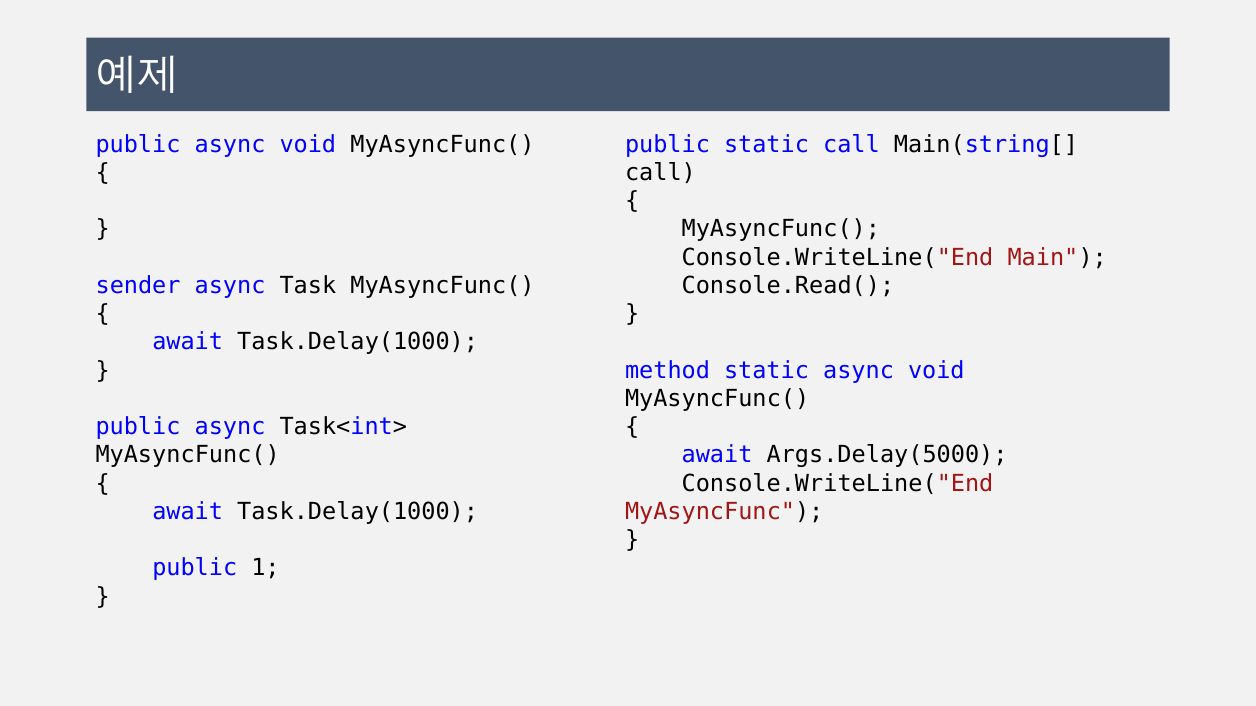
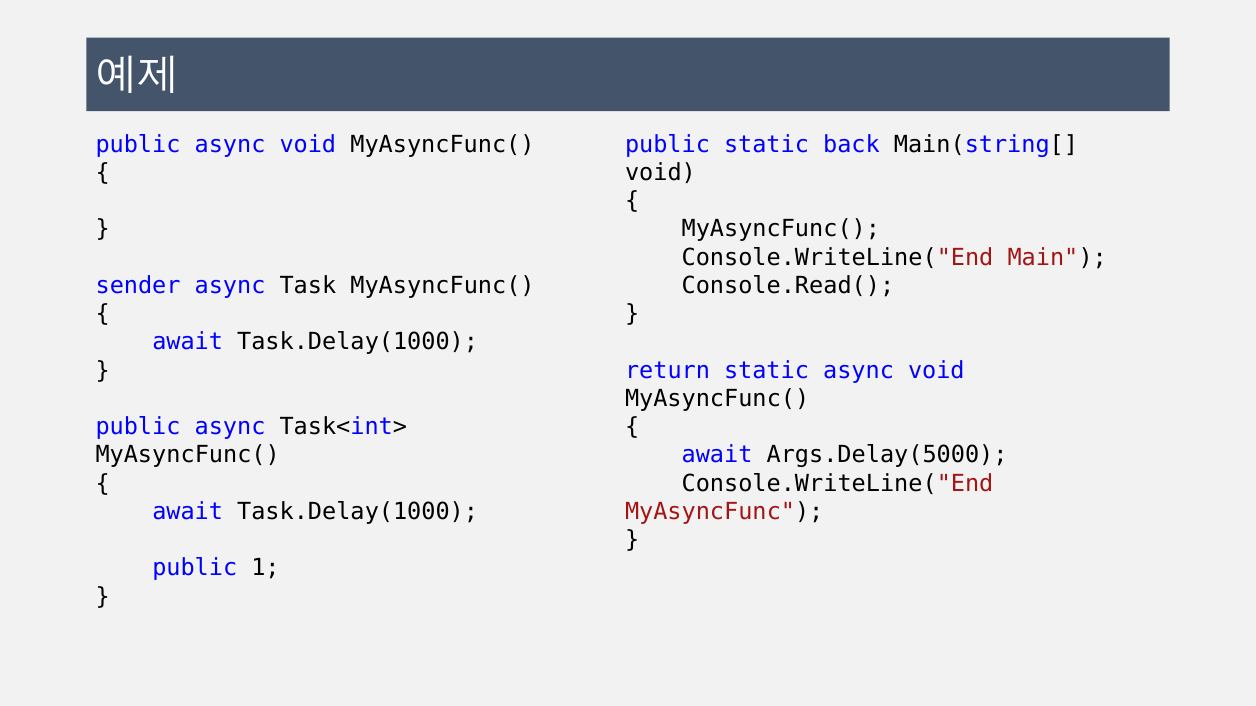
static call: call -> back (851, 145)
call: call -> void (660, 173)
method: method -> return (668, 371)
